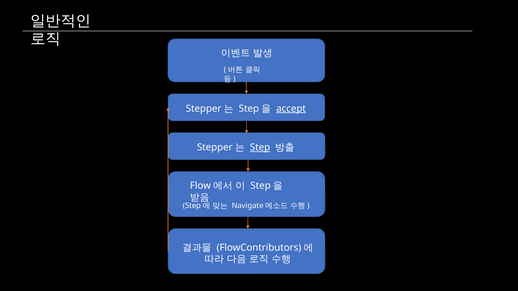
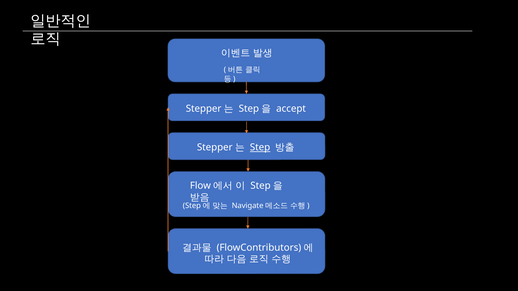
accept underline: present -> none (291, 109)
